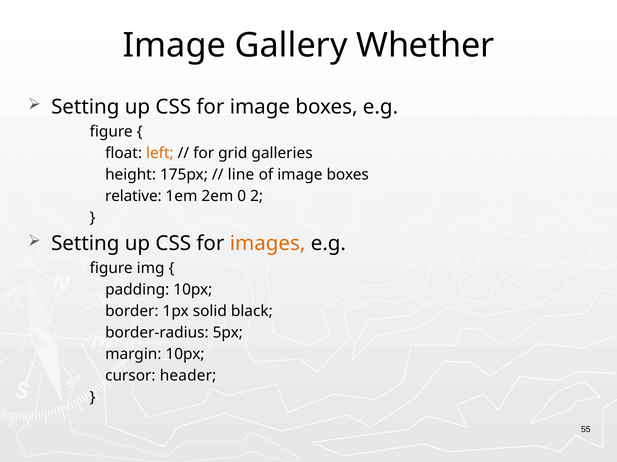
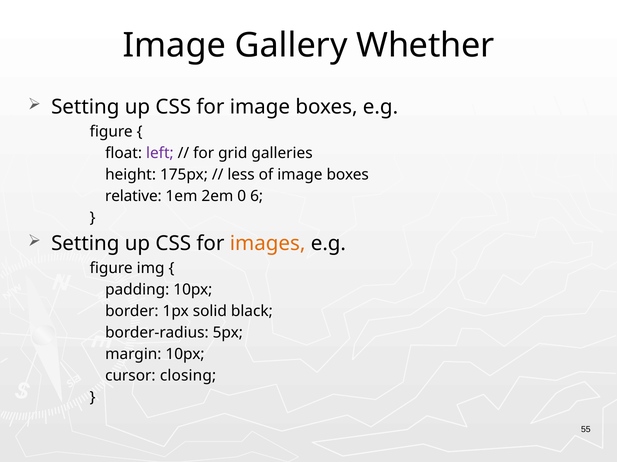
left colour: orange -> purple (160, 153)
line: line -> less (241, 175)
2: 2 -> 6 (257, 196)
header: header -> closing (188, 376)
